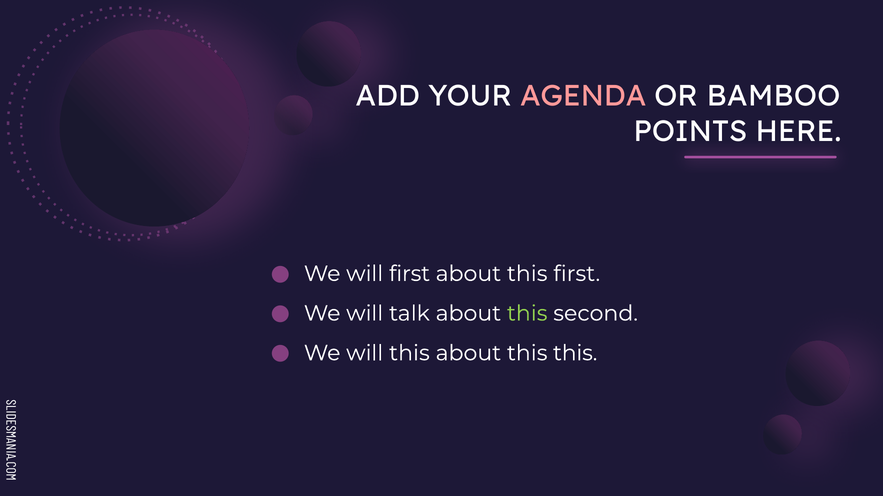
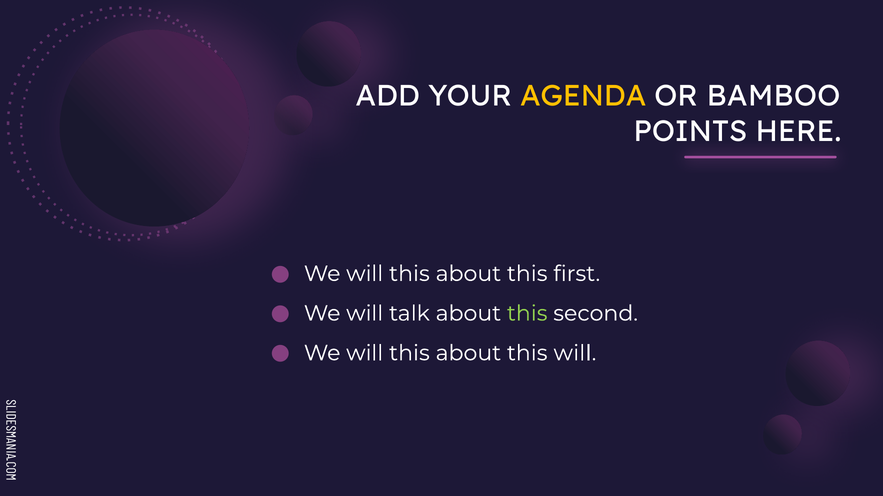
AGENDA colour: pink -> yellow (583, 96)
first: first -> this (409, 274)
this this: this -> will (575, 354)
